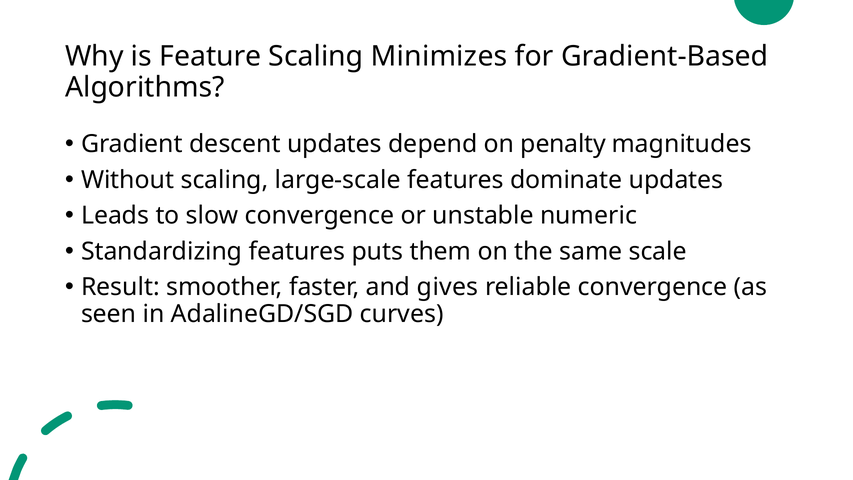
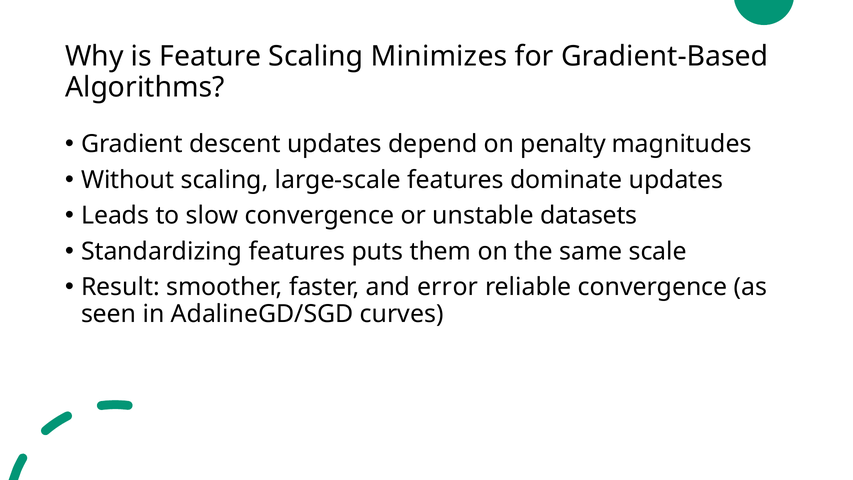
numeric: numeric -> datasets (589, 216)
gives: gives -> error (448, 287)
